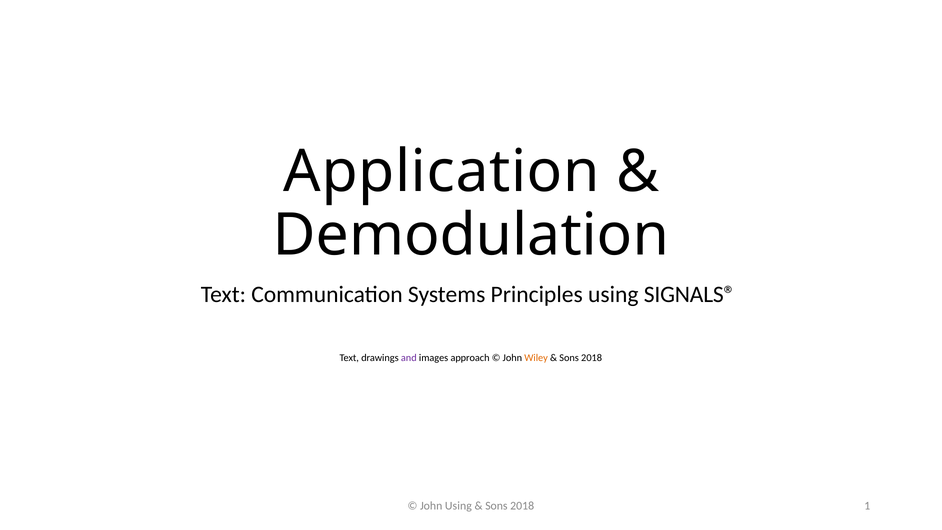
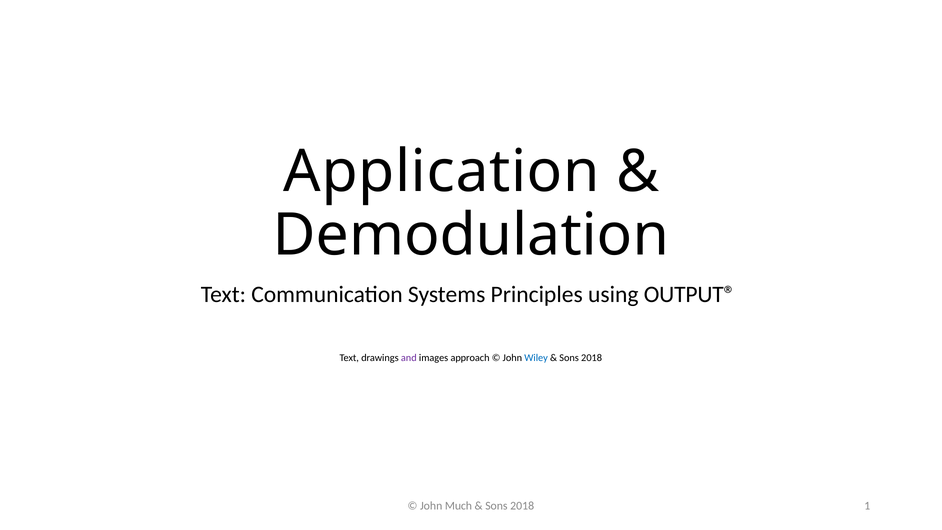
SIGNALS®: SIGNALS® -> OUTPUT® (690, 294)
Wiley colour: orange -> blue (536, 358)
John Using: Using -> Much (458, 506)
